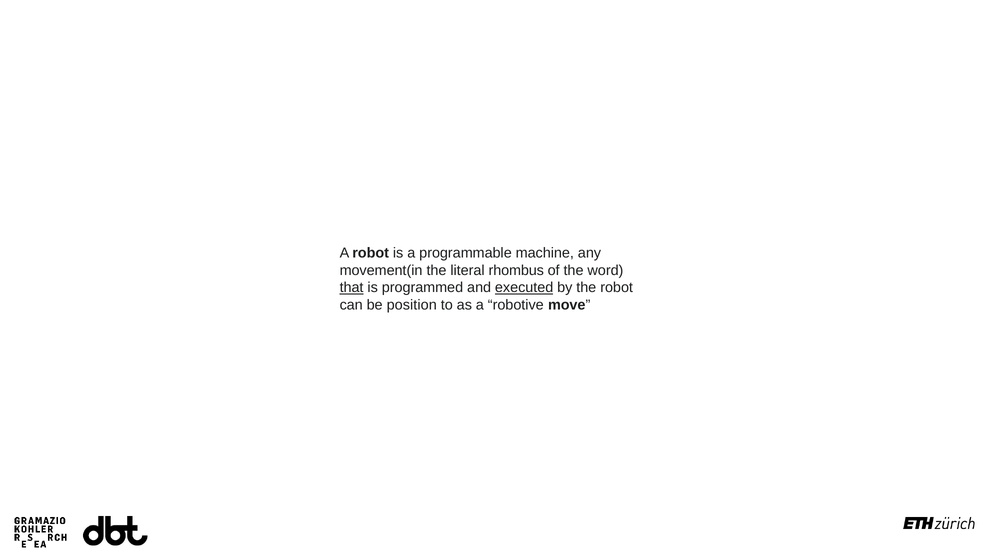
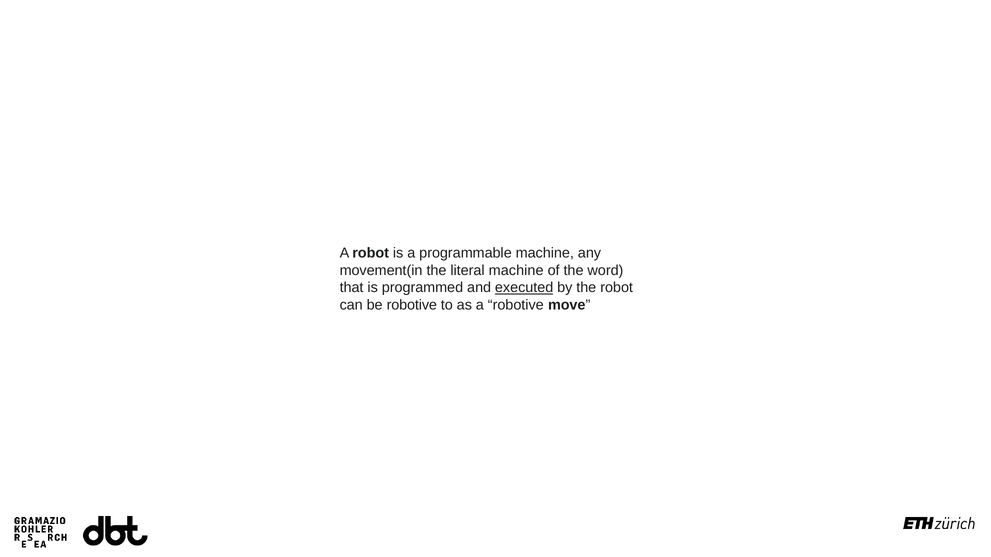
literal rhombus: rhombus -> machine (516, 271)
that underline: present -> none (352, 288)
be position: position -> robotive (412, 305)
